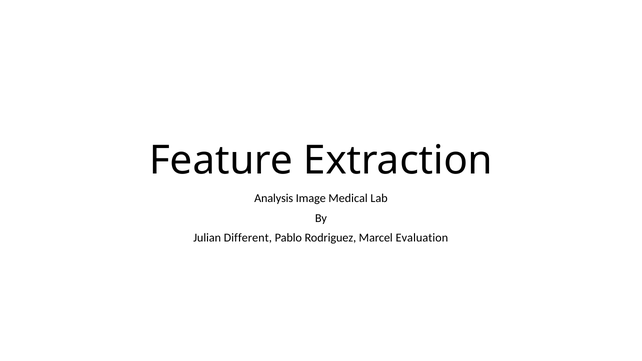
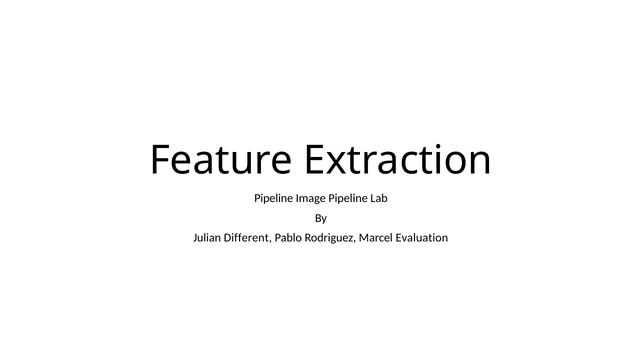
Analysis: Analysis -> Pipeline (274, 199)
Image Medical: Medical -> Pipeline (348, 199)
